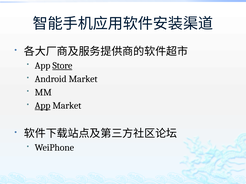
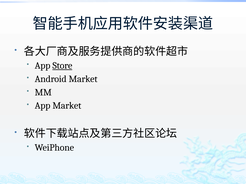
App underline: present -> none (43, 106)
